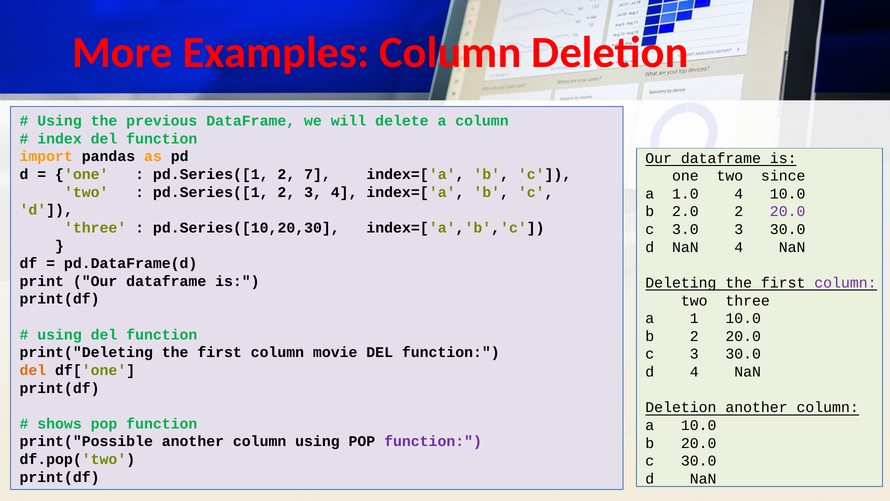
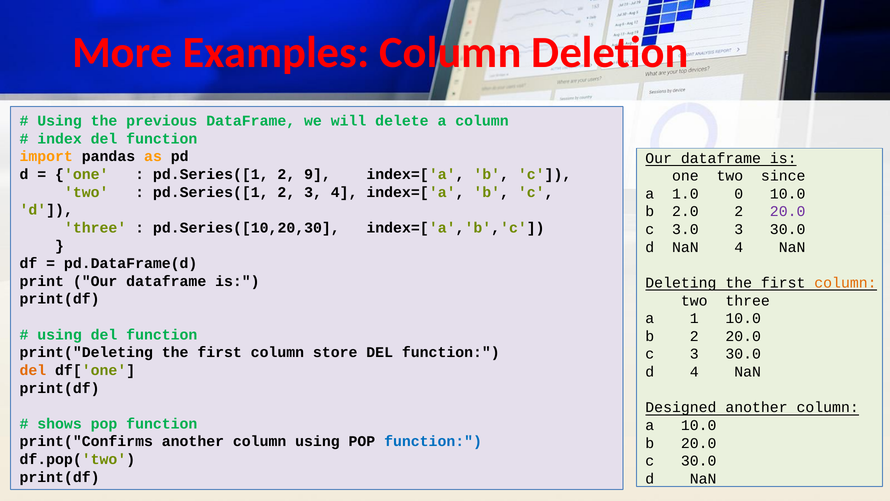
7: 7 -> 9 (318, 174)
1.0 4: 4 -> 0 (739, 194)
column colour: purple -> orange (845, 283)
movie: movie -> store (335, 352)
Deletion: Deletion -> Designed (681, 407)
print("Possible: print("Possible -> print("Confirms (86, 441)
function colour: purple -> blue (433, 441)
